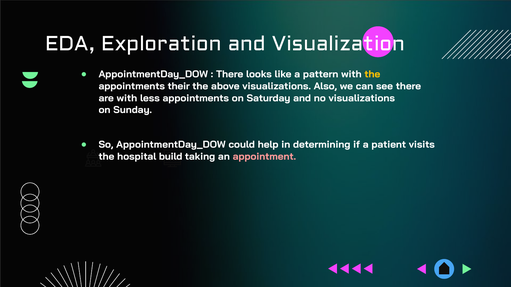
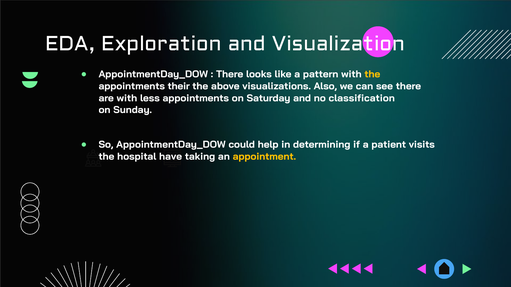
no visualizations: visualizations -> classification (362, 98)
build: build -> have (171, 157)
appointment colour: pink -> yellow (264, 157)
